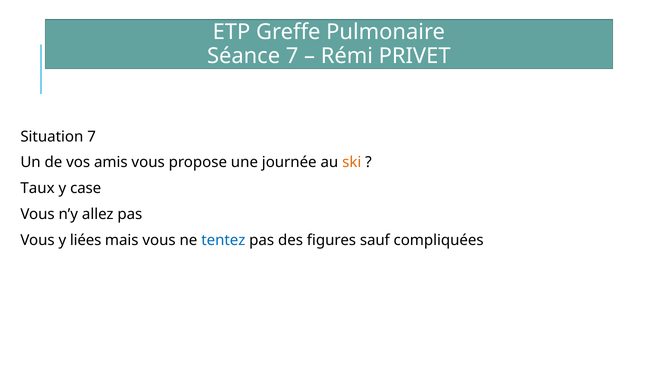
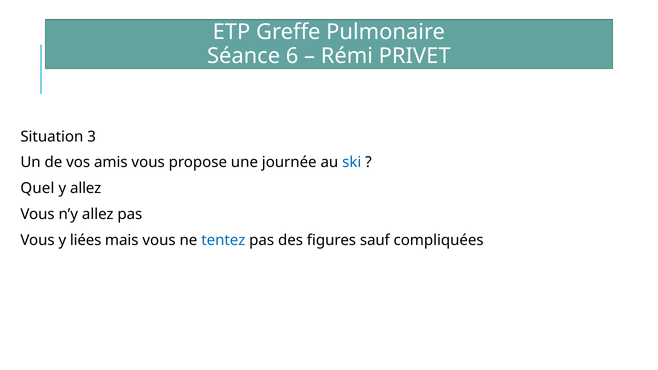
Séance 7: 7 -> 6 (292, 56)
Situation 7: 7 -> 3 (92, 137)
ski colour: orange -> blue (352, 163)
Taux: Taux -> Quel (37, 188)
y case: case -> allez (86, 188)
